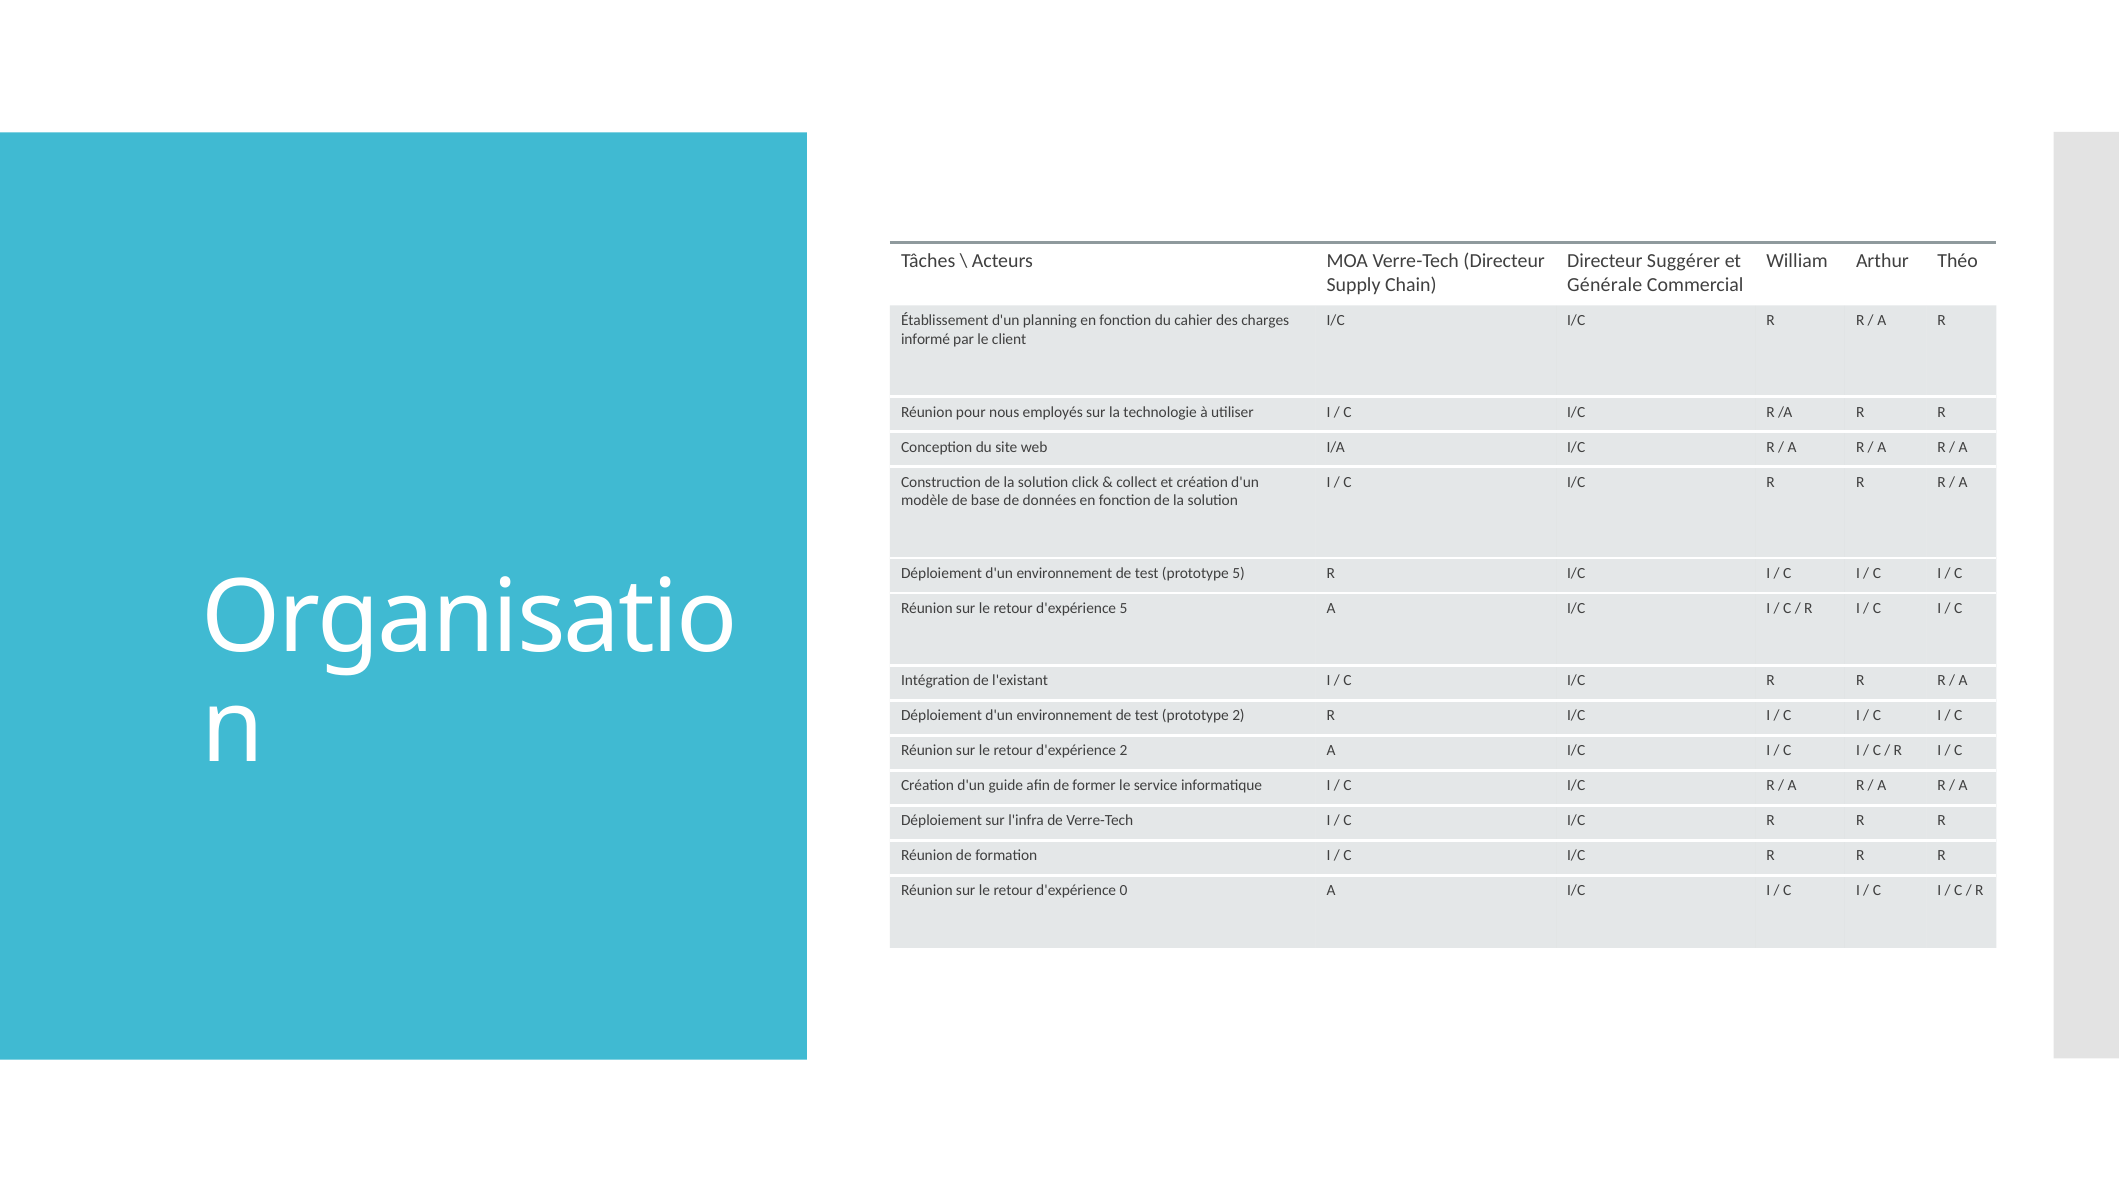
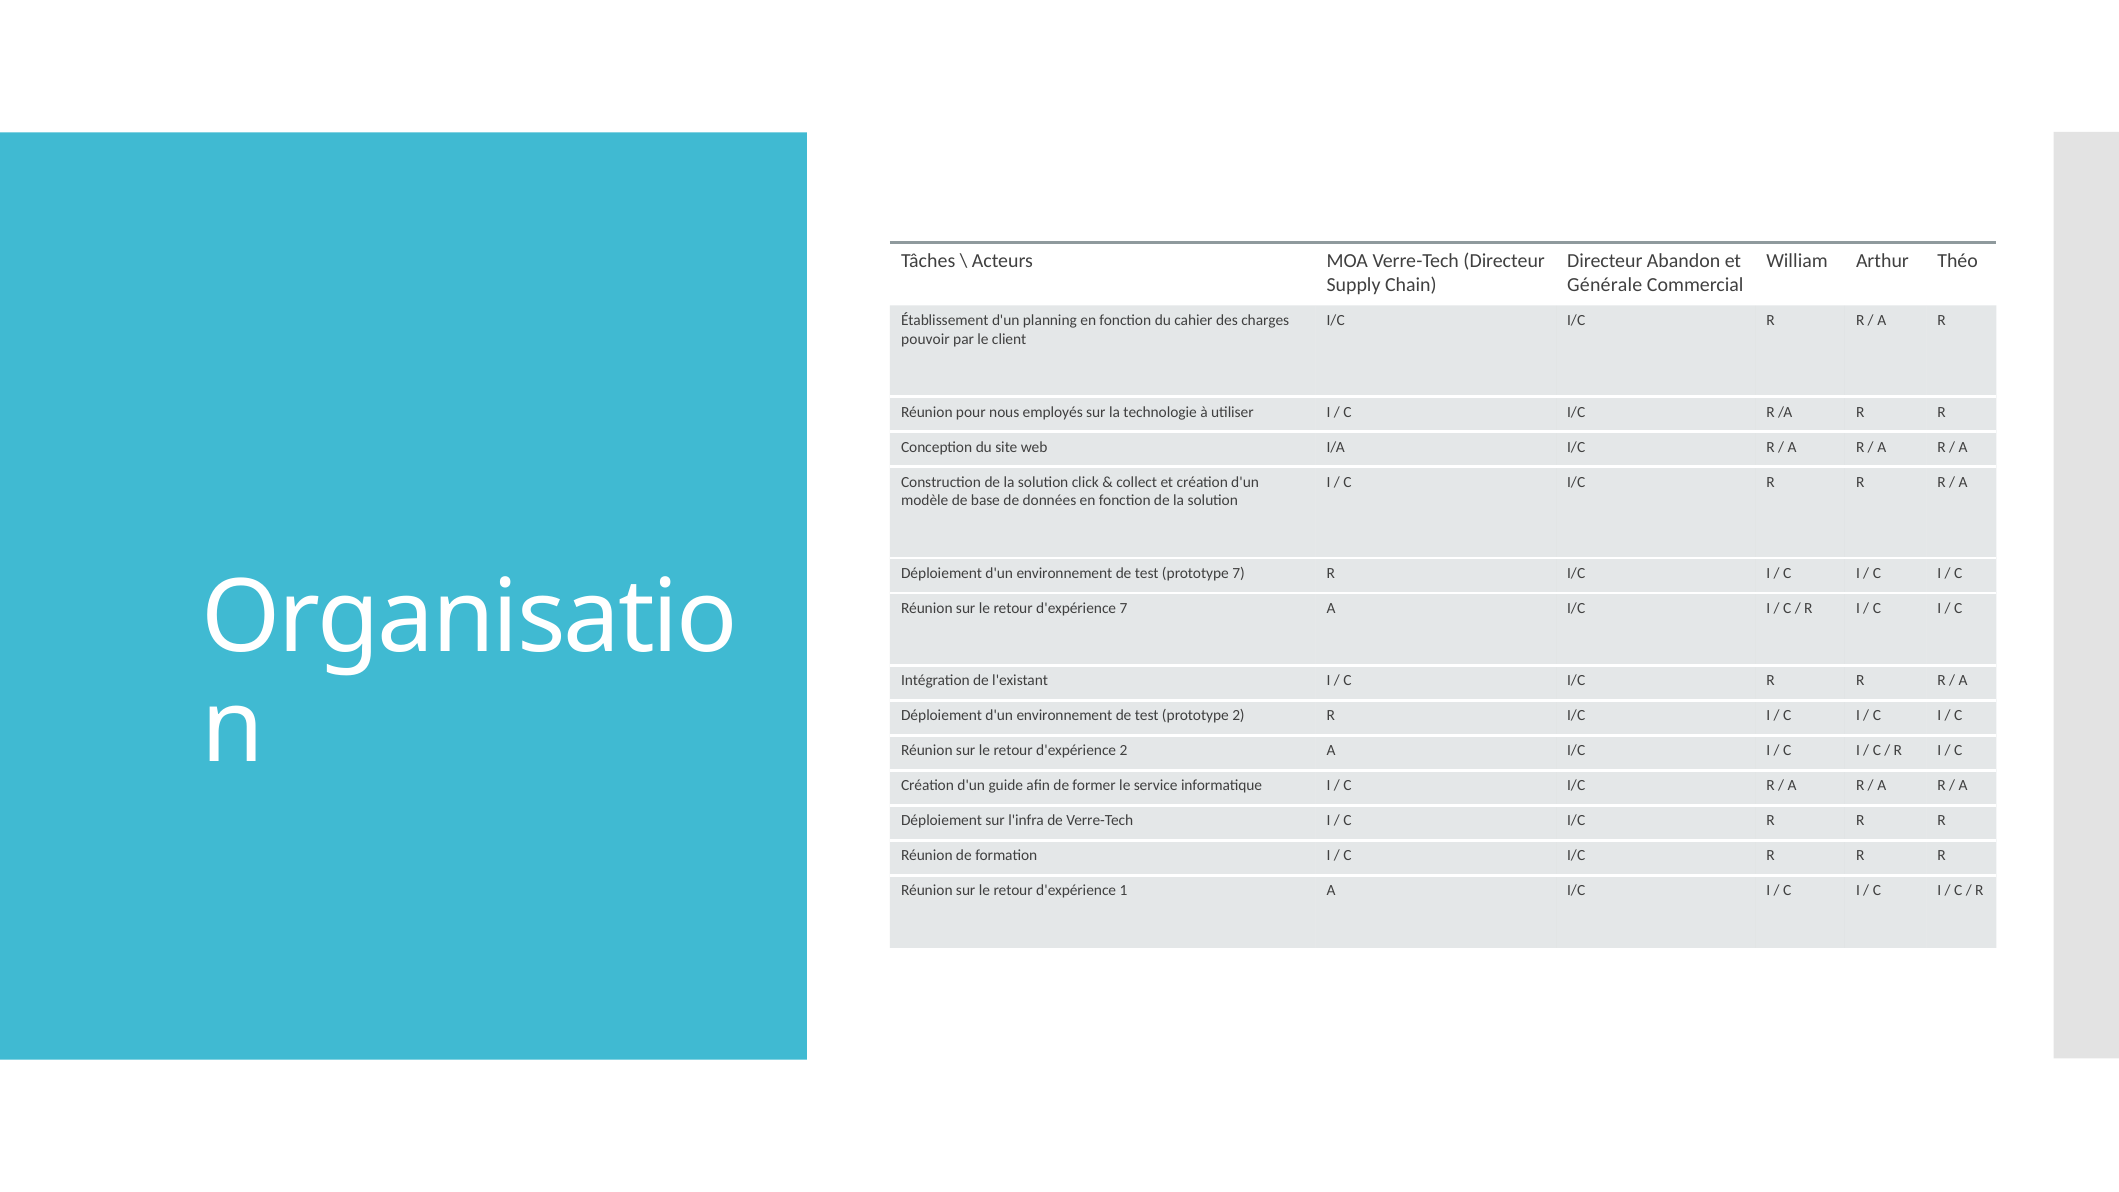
Suggérer: Suggérer -> Abandon (1684, 261)
informé: informé -> pouvoir (925, 339)
prototype 5: 5 -> 7 (1239, 573)
d'expérience 5: 5 -> 7 (1123, 608)
0: 0 -> 1 (1123, 891)
